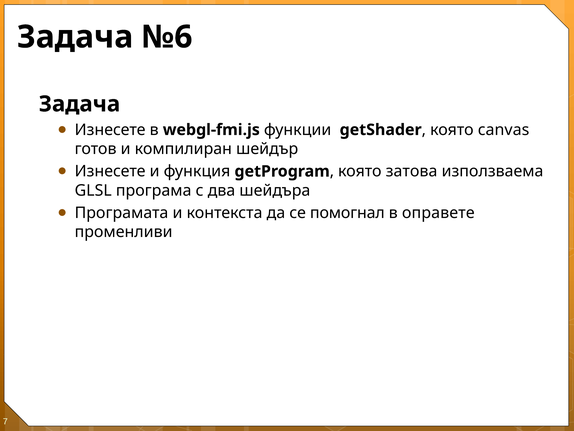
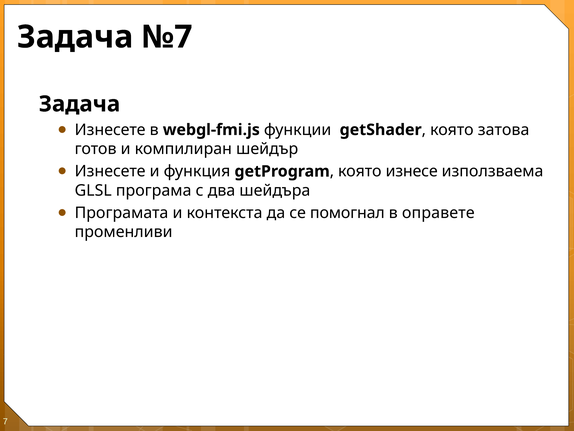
№6: №6 -> №7 (167, 37)
canvas: canvas -> затова (504, 130)
затова: затова -> изнесе (412, 171)
